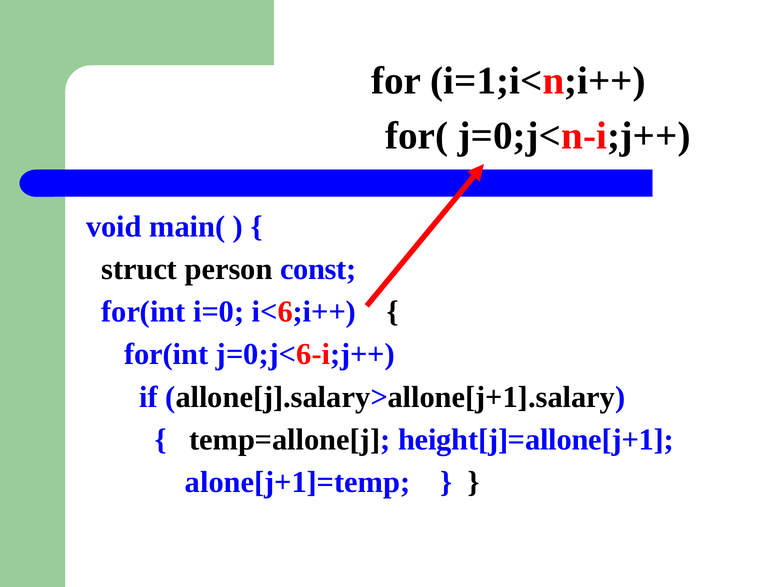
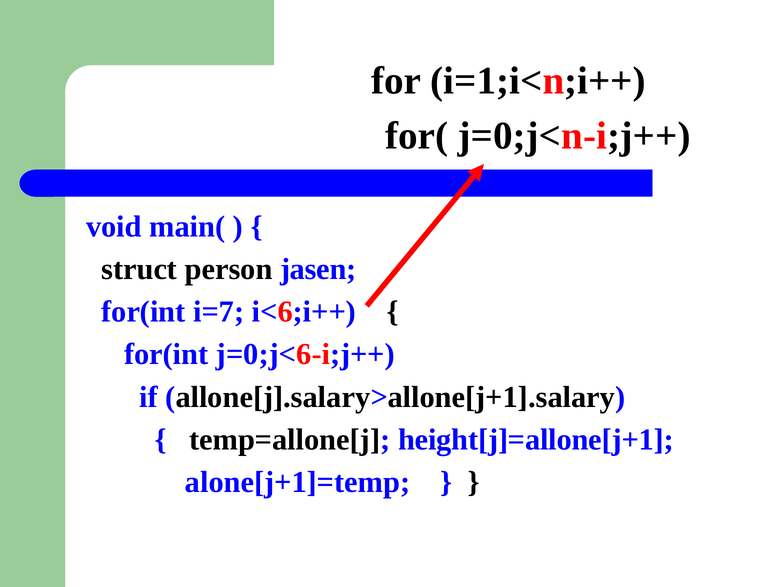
const: const -> jasen (318, 269)
i=0: i=0 -> i=7 (219, 312)
